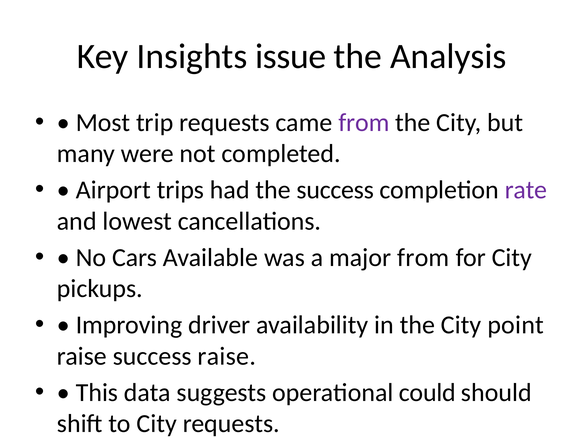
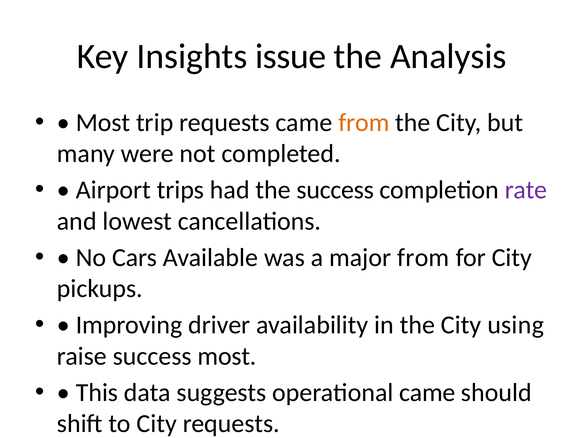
from colour: purple -> orange (364, 123)
point: point -> using (516, 325)
success raise: raise -> most (227, 356)
operational could: could -> came (427, 393)
